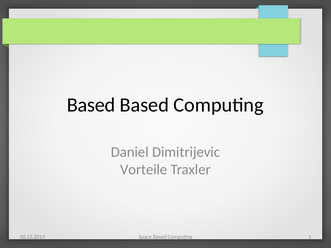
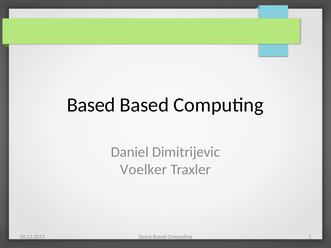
Vorteile: Vorteile -> Voelker (144, 170)
